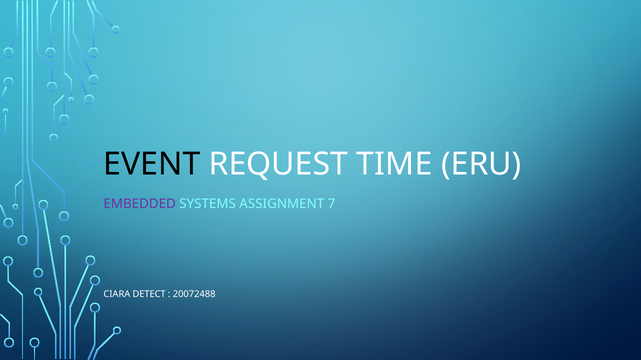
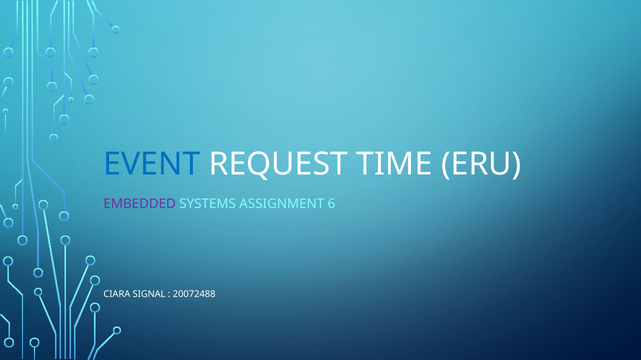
EVENT colour: black -> blue (152, 165)
7: 7 -> 6 (332, 204)
DETECT: DETECT -> SIGNAL (149, 295)
